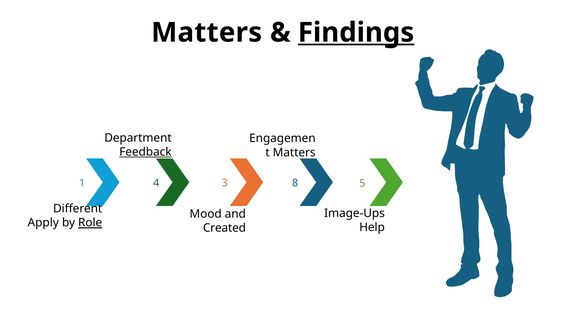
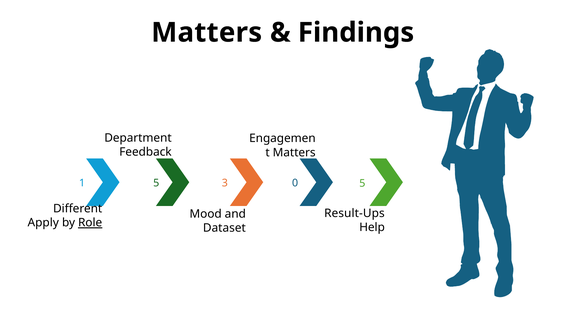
Findings underline: present -> none (356, 33)
Feedback underline: present -> none (145, 152)
1 4: 4 -> 5 (156, 183)
8: 8 -> 0 (295, 183)
Image-Ups: Image-Ups -> Result-Ups (354, 213)
Created: Created -> Dataset (224, 228)
